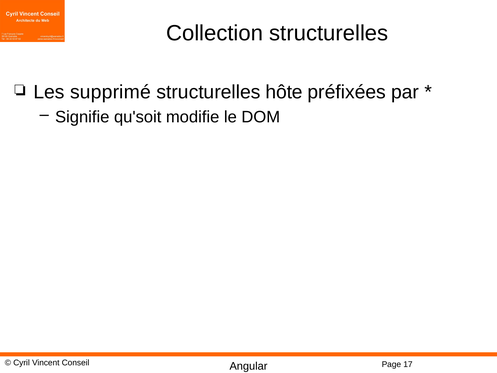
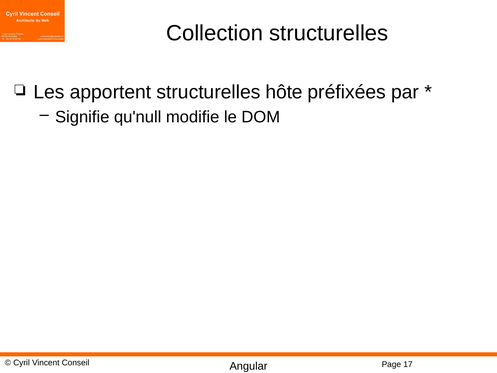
supprimé: supprimé -> apportent (111, 92)
qu'soit: qu'soit -> qu'null (138, 117)
